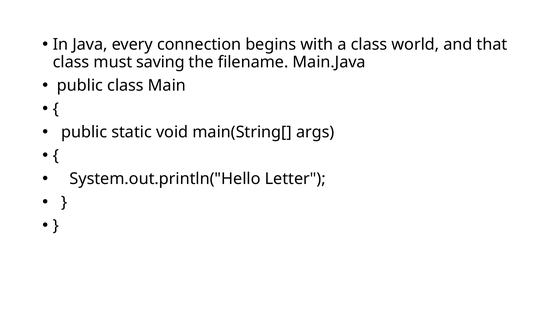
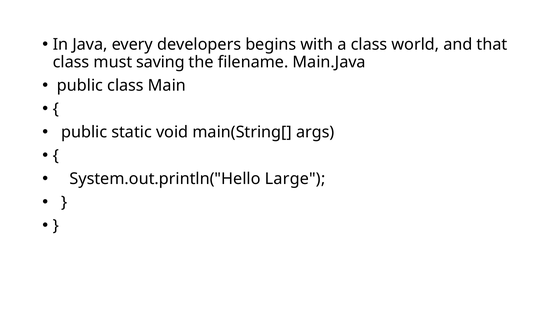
connection: connection -> developers (199, 45)
Letter: Letter -> Large (295, 179)
